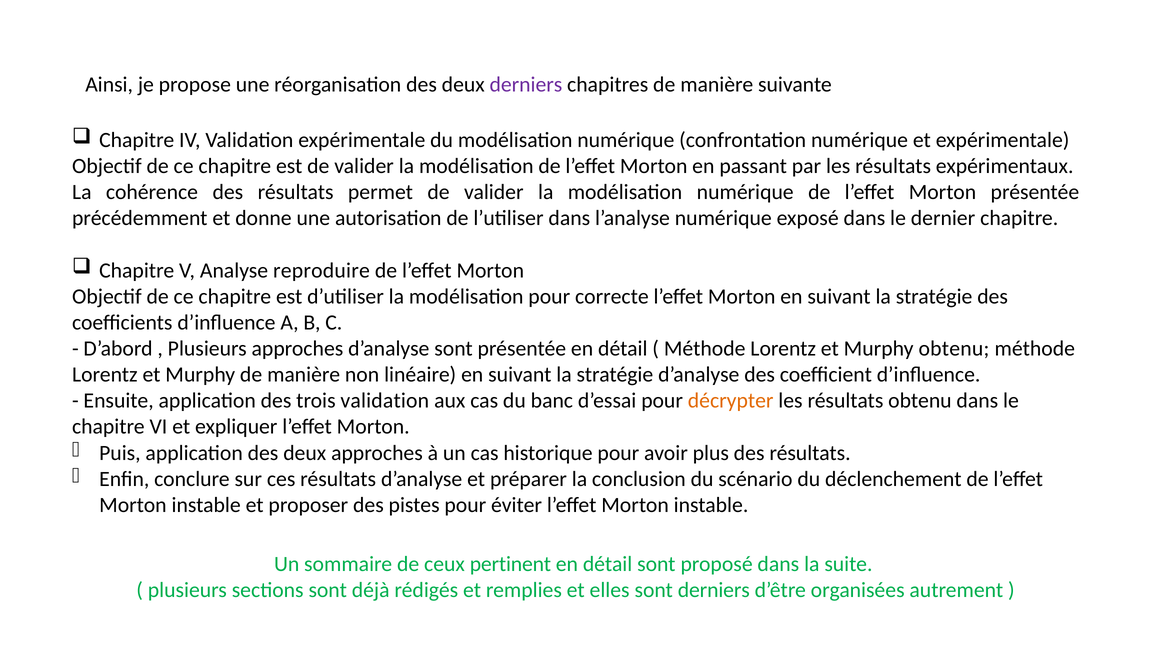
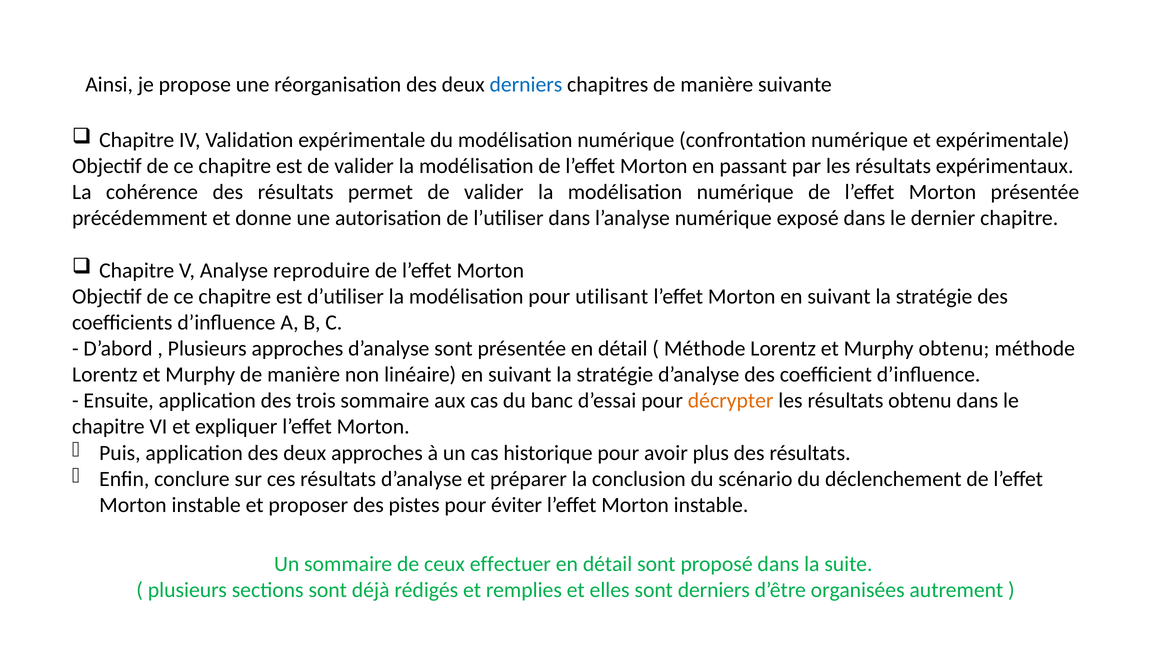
derniers colour: purple -> blue (526, 84)
correcte: correcte -> utilisant (612, 296)
trois validation: validation -> sommaire (385, 400)
pertinent: pertinent -> effectuer (510, 563)
